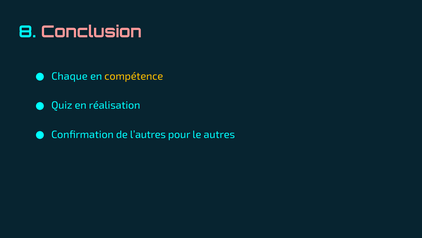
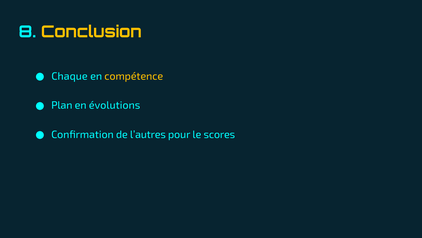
Conclusion colour: pink -> yellow (91, 32)
Quiz: Quiz -> Plan (62, 105)
réalisation: réalisation -> évolutions (115, 105)
autres: autres -> scores (219, 134)
